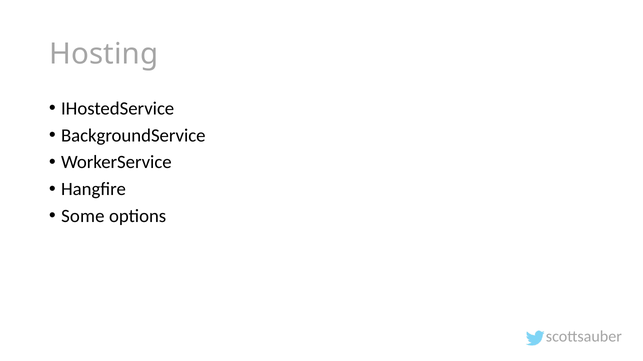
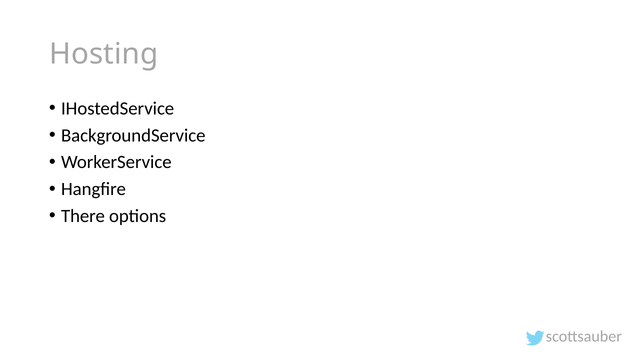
Some: Some -> There (83, 216)
